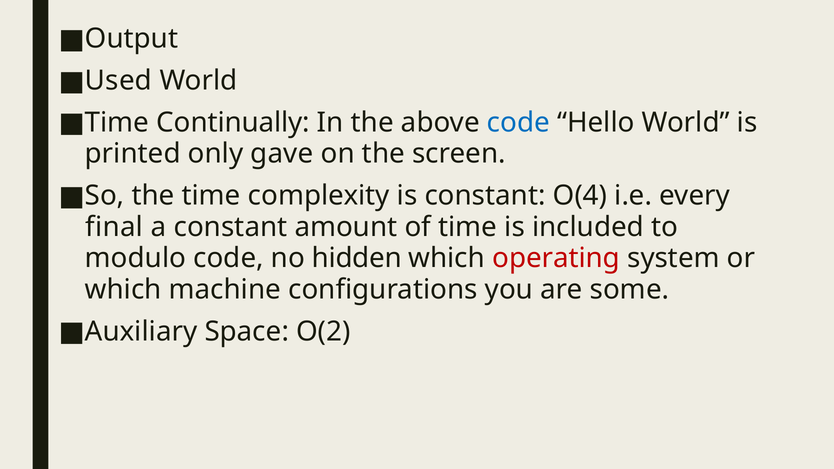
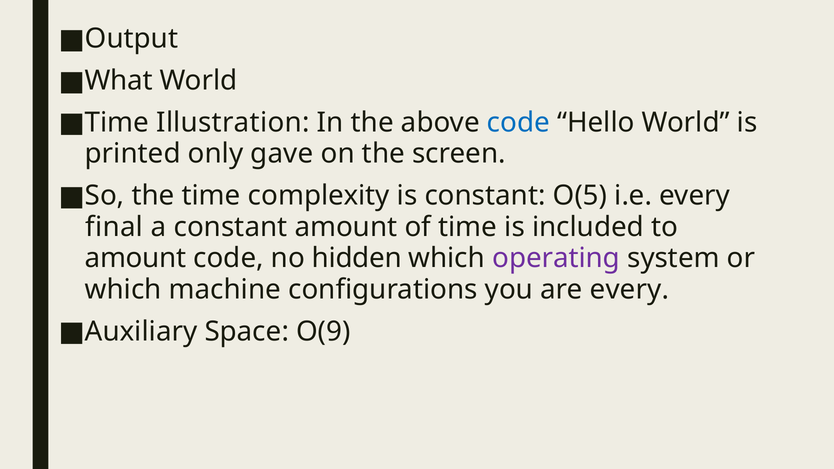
Used: Used -> What (119, 81)
Continually: Continually -> Illustration (233, 122)
O(4: O(4 -> O(5 (580, 196)
modulo: modulo -> amount (136, 258)
operating colour: red -> purple (556, 258)
are some: some -> every (629, 290)
O(2: O(2 -> O(9 (323, 332)
